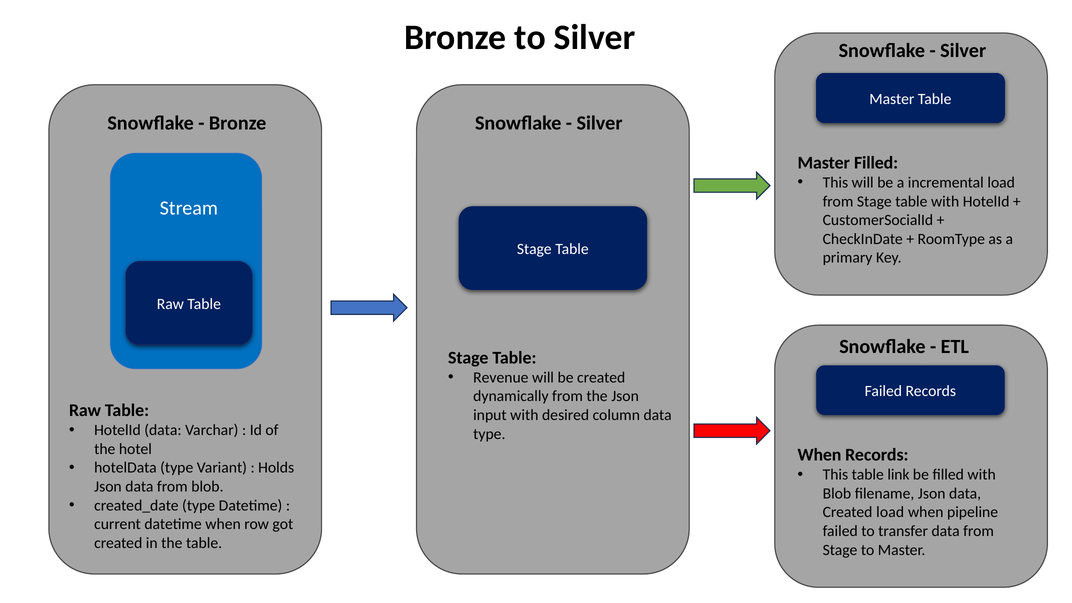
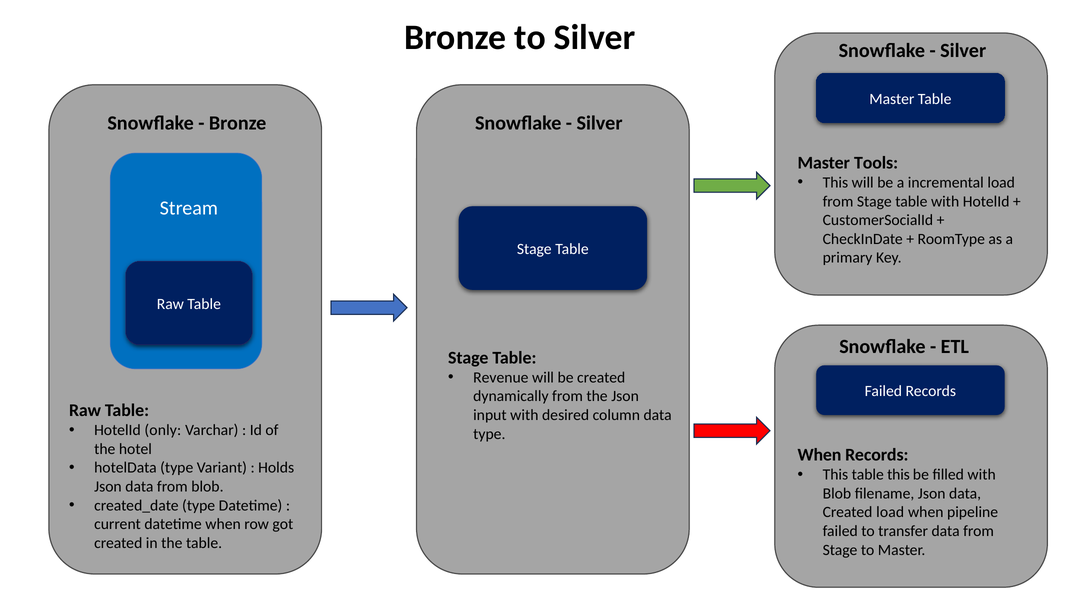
Master Filled: Filled -> Tools (876, 163)
HotelId data: data -> only (163, 430)
table link: link -> this (898, 475)
